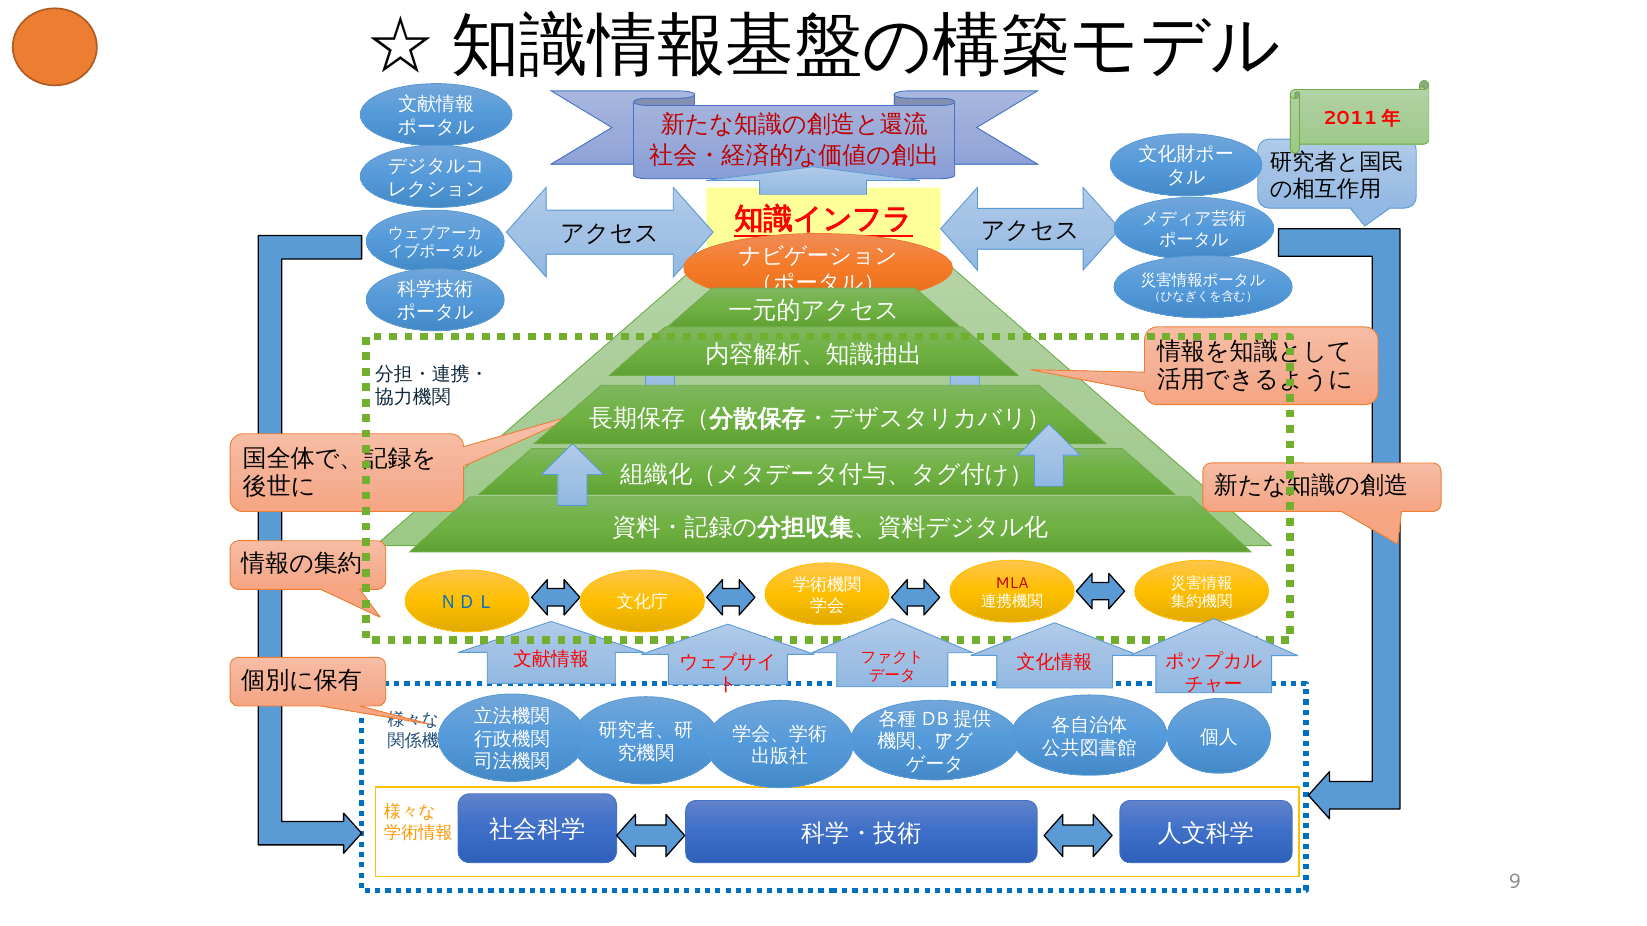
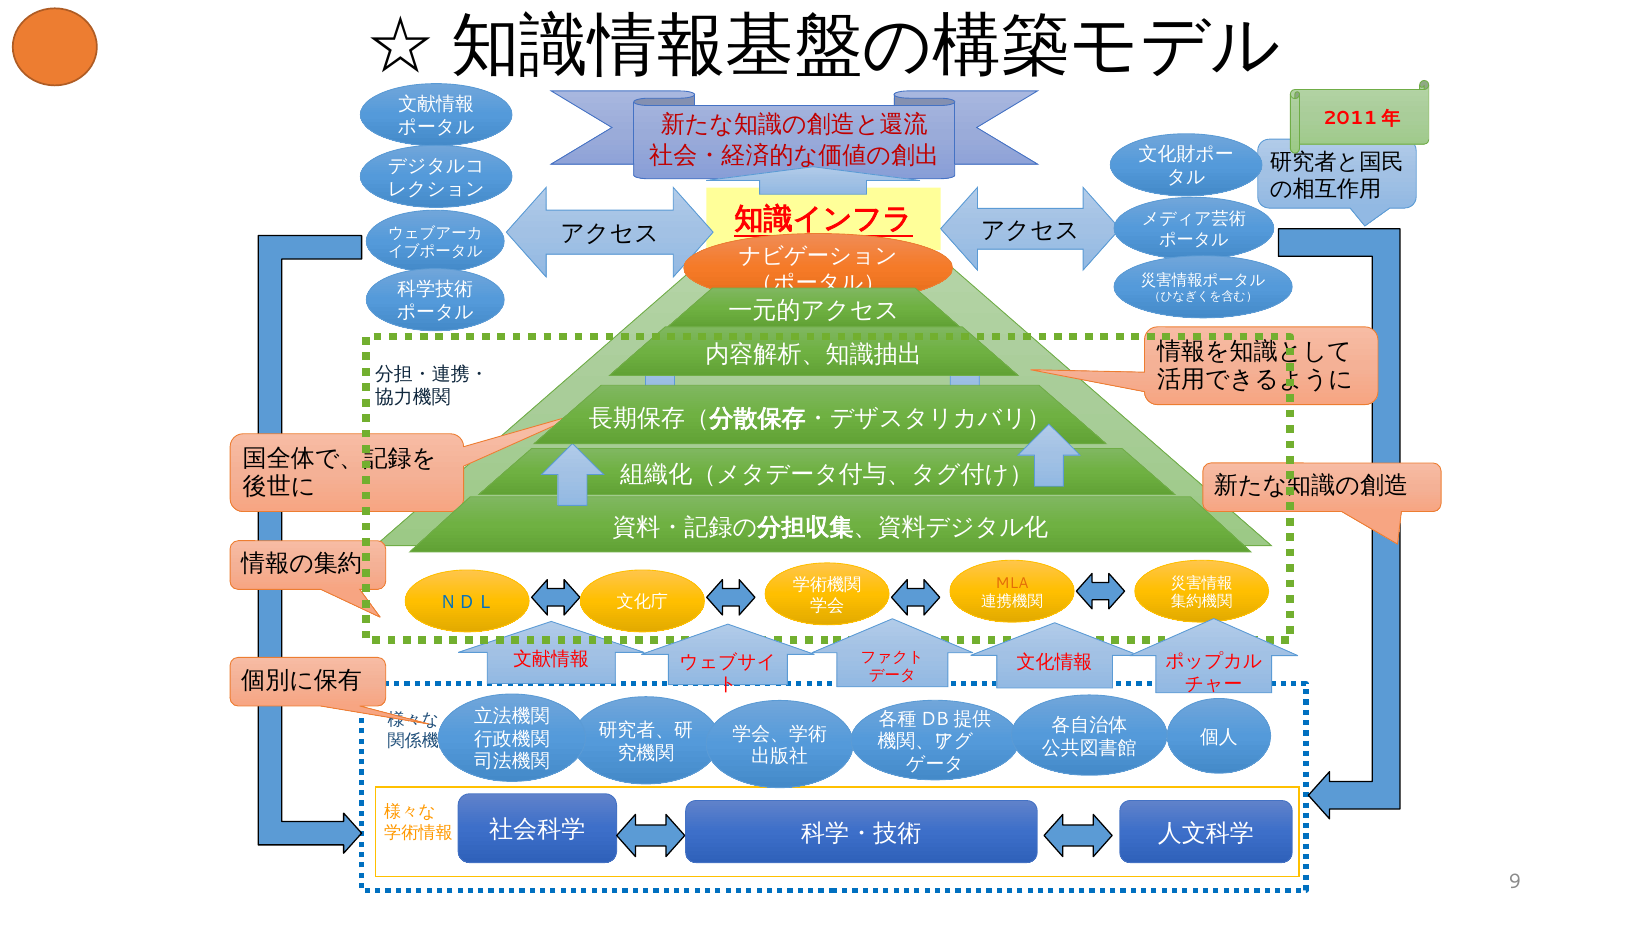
MLA colour: red -> orange (1012, 583)
